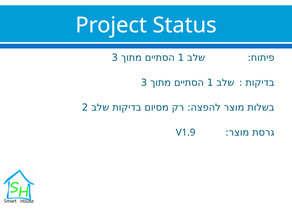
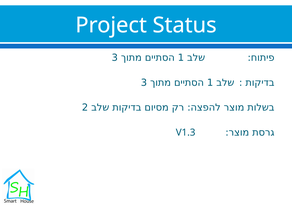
V1.9: V1.9 -> V1.3 (186, 132)
